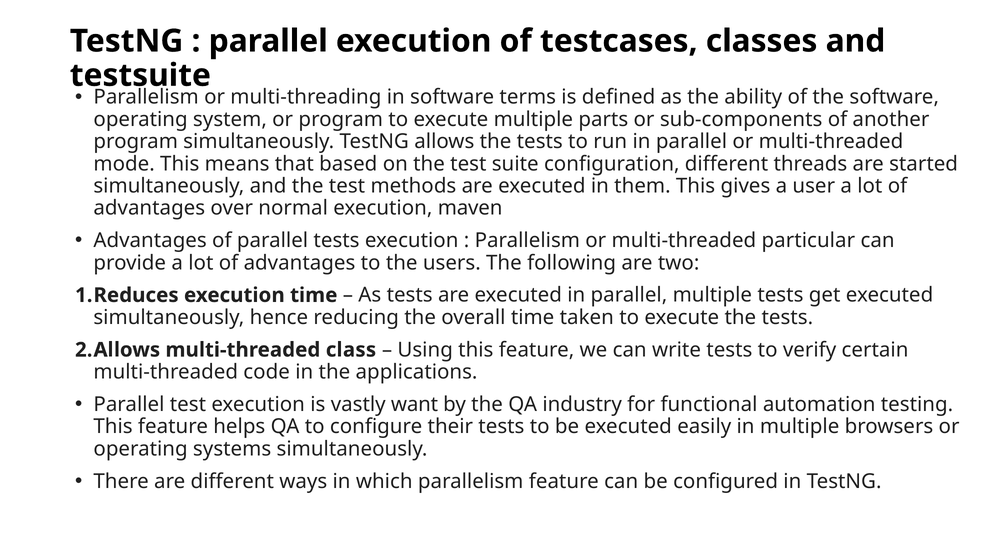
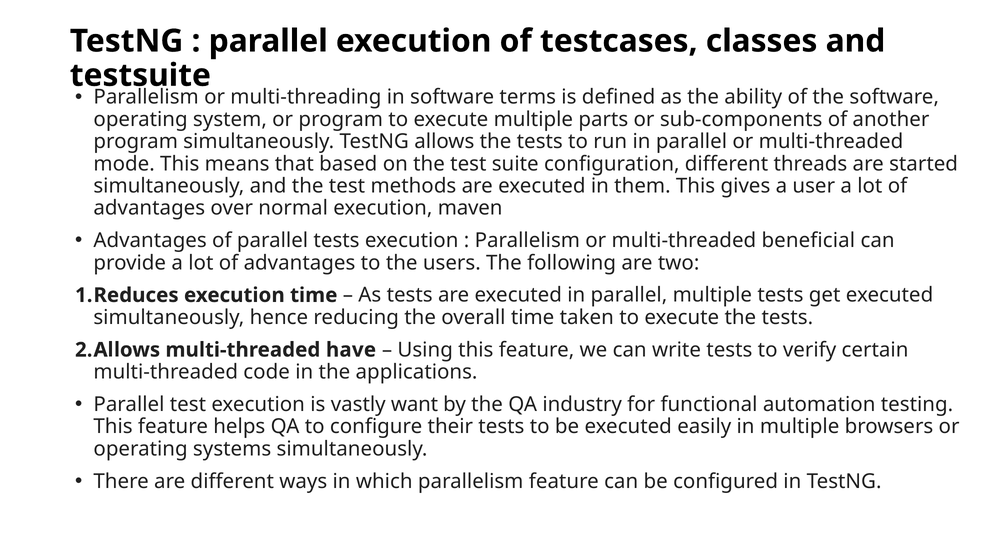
particular: particular -> beneficial (808, 240)
class: class -> have (351, 350)
